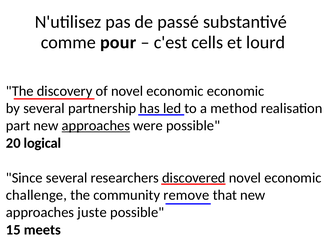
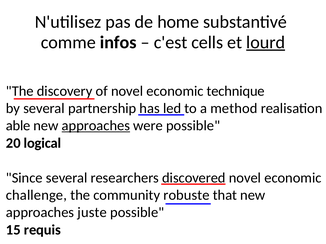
passé: passé -> home (178, 22)
pour: pour -> infos (118, 42)
lourd underline: none -> present (266, 42)
economic economic: economic -> technique (236, 91)
part: part -> able (18, 126)
remove: remove -> robuste (186, 196)
meets: meets -> requis (42, 230)
